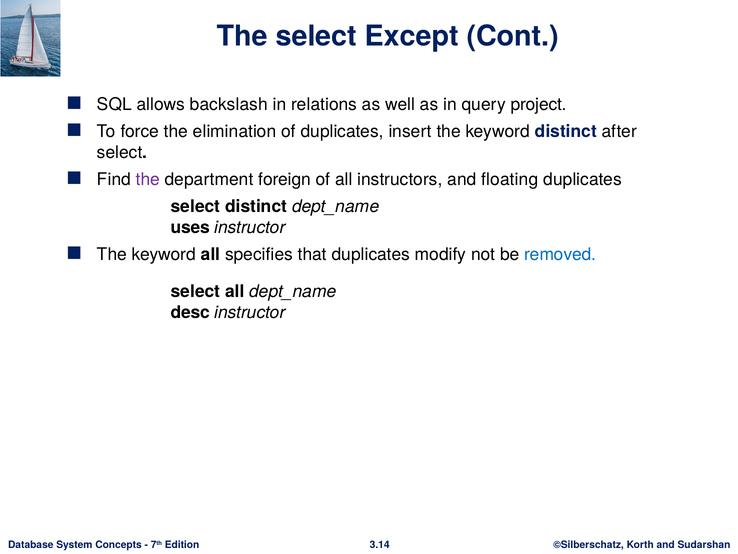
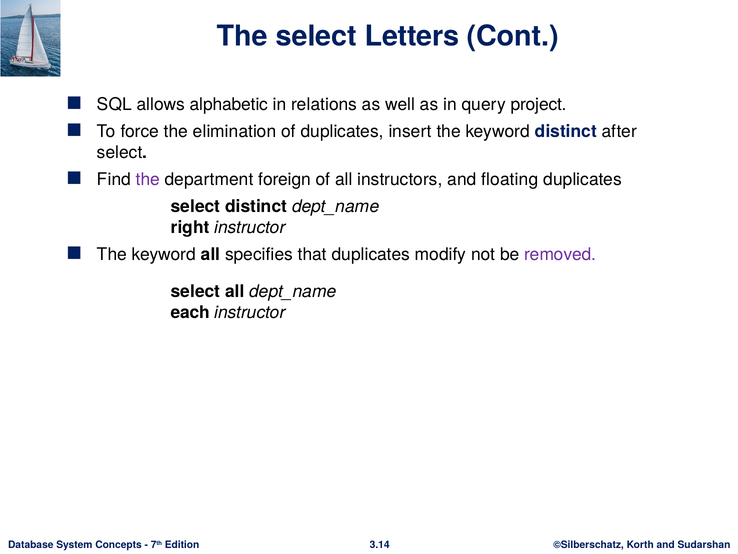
Except: Except -> Letters (412, 36)
backslash: backslash -> alphabetic (229, 105)
uses: uses -> right (190, 227)
removed colour: blue -> purple (560, 254)
desc: desc -> each (190, 312)
